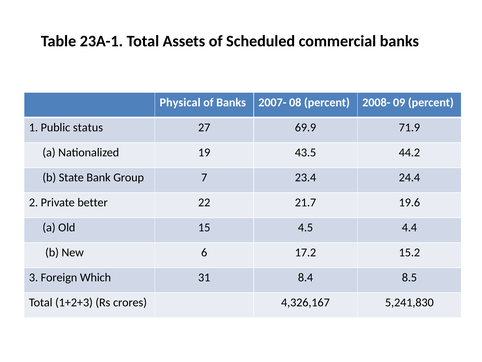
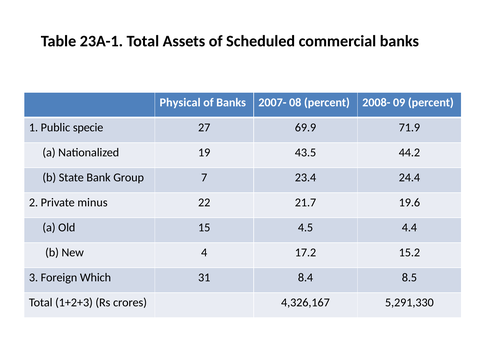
status: status -> specie (88, 127)
better: better -> minus (92, 202)
6: 6 -> 4 (204, 252)
5,241,830: 5,241,830 -> 5,291,330 (409, 302)
